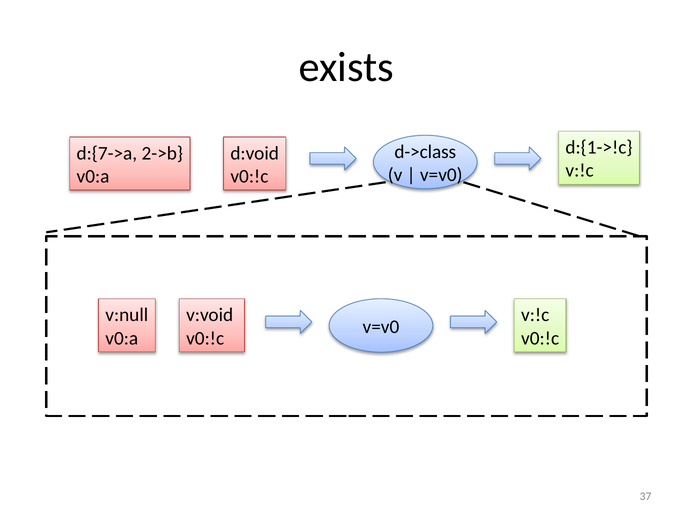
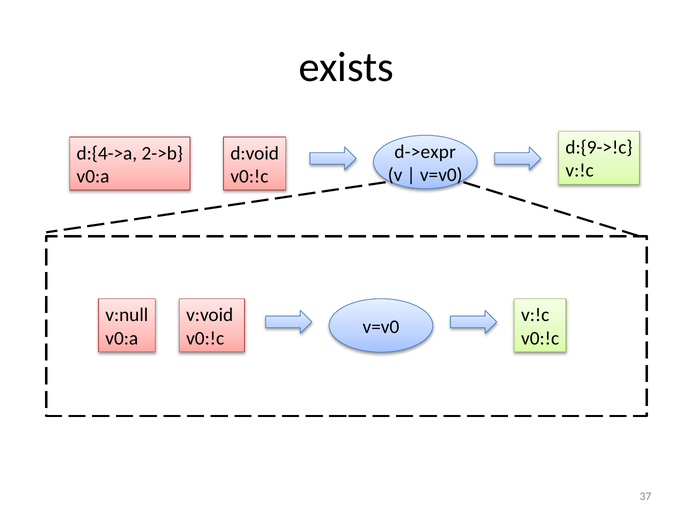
d:{1->!c: d:{1->!c -> d:{9->!c (599, 147)
d->class: d->class -> d->expr (425, 152)
d:{7->a: d:{7->a -> d:{4->a (107, 153)
